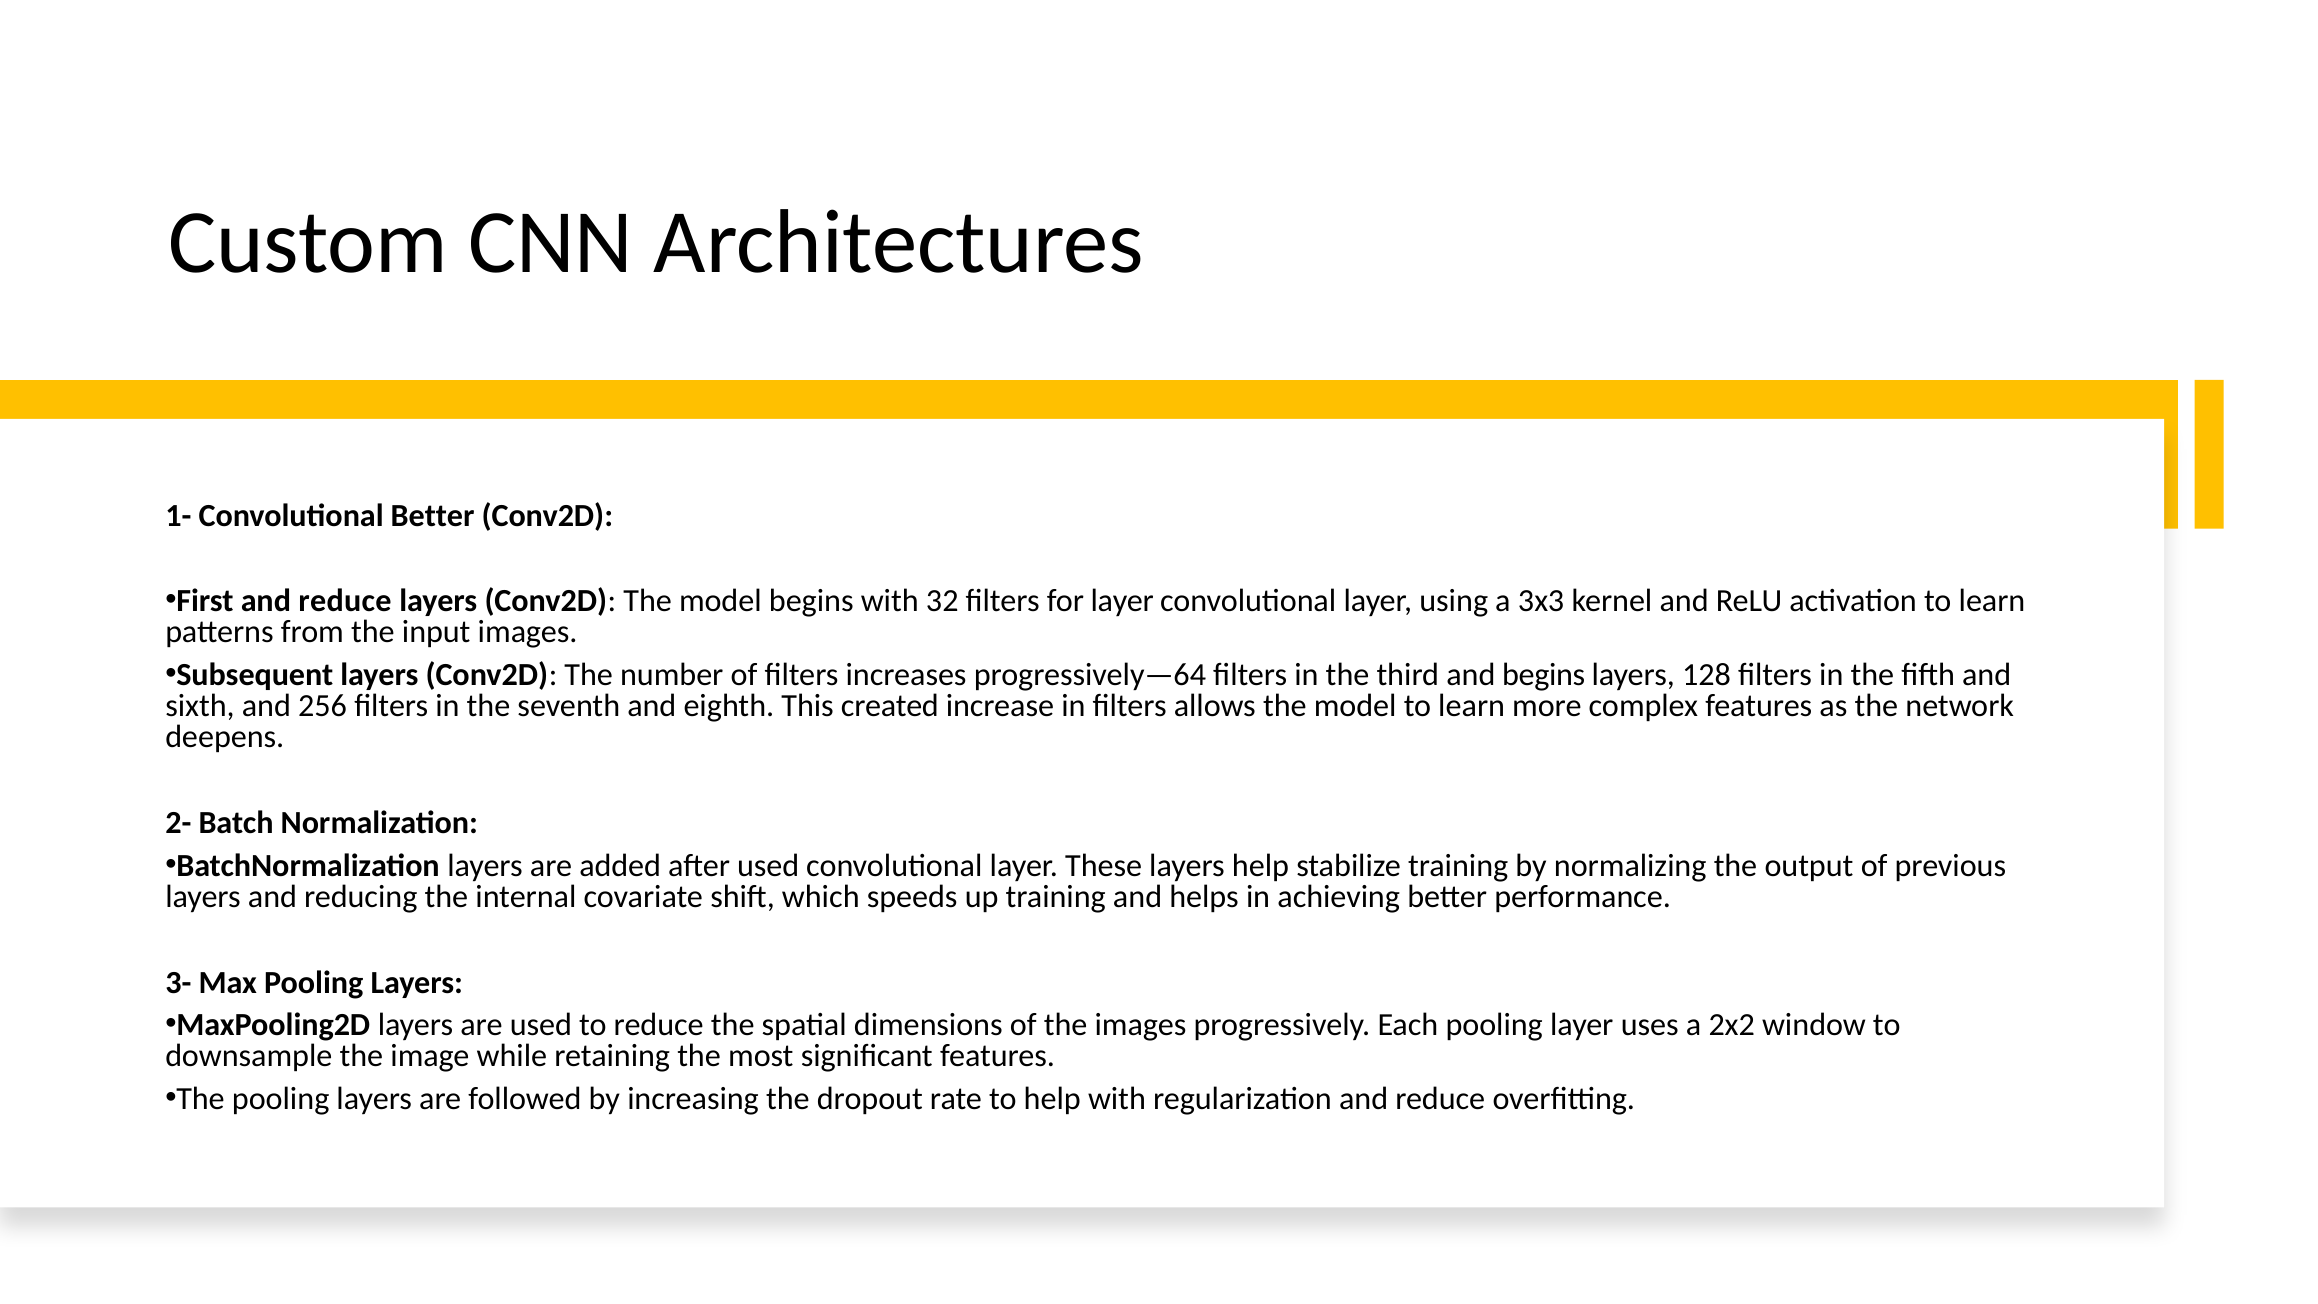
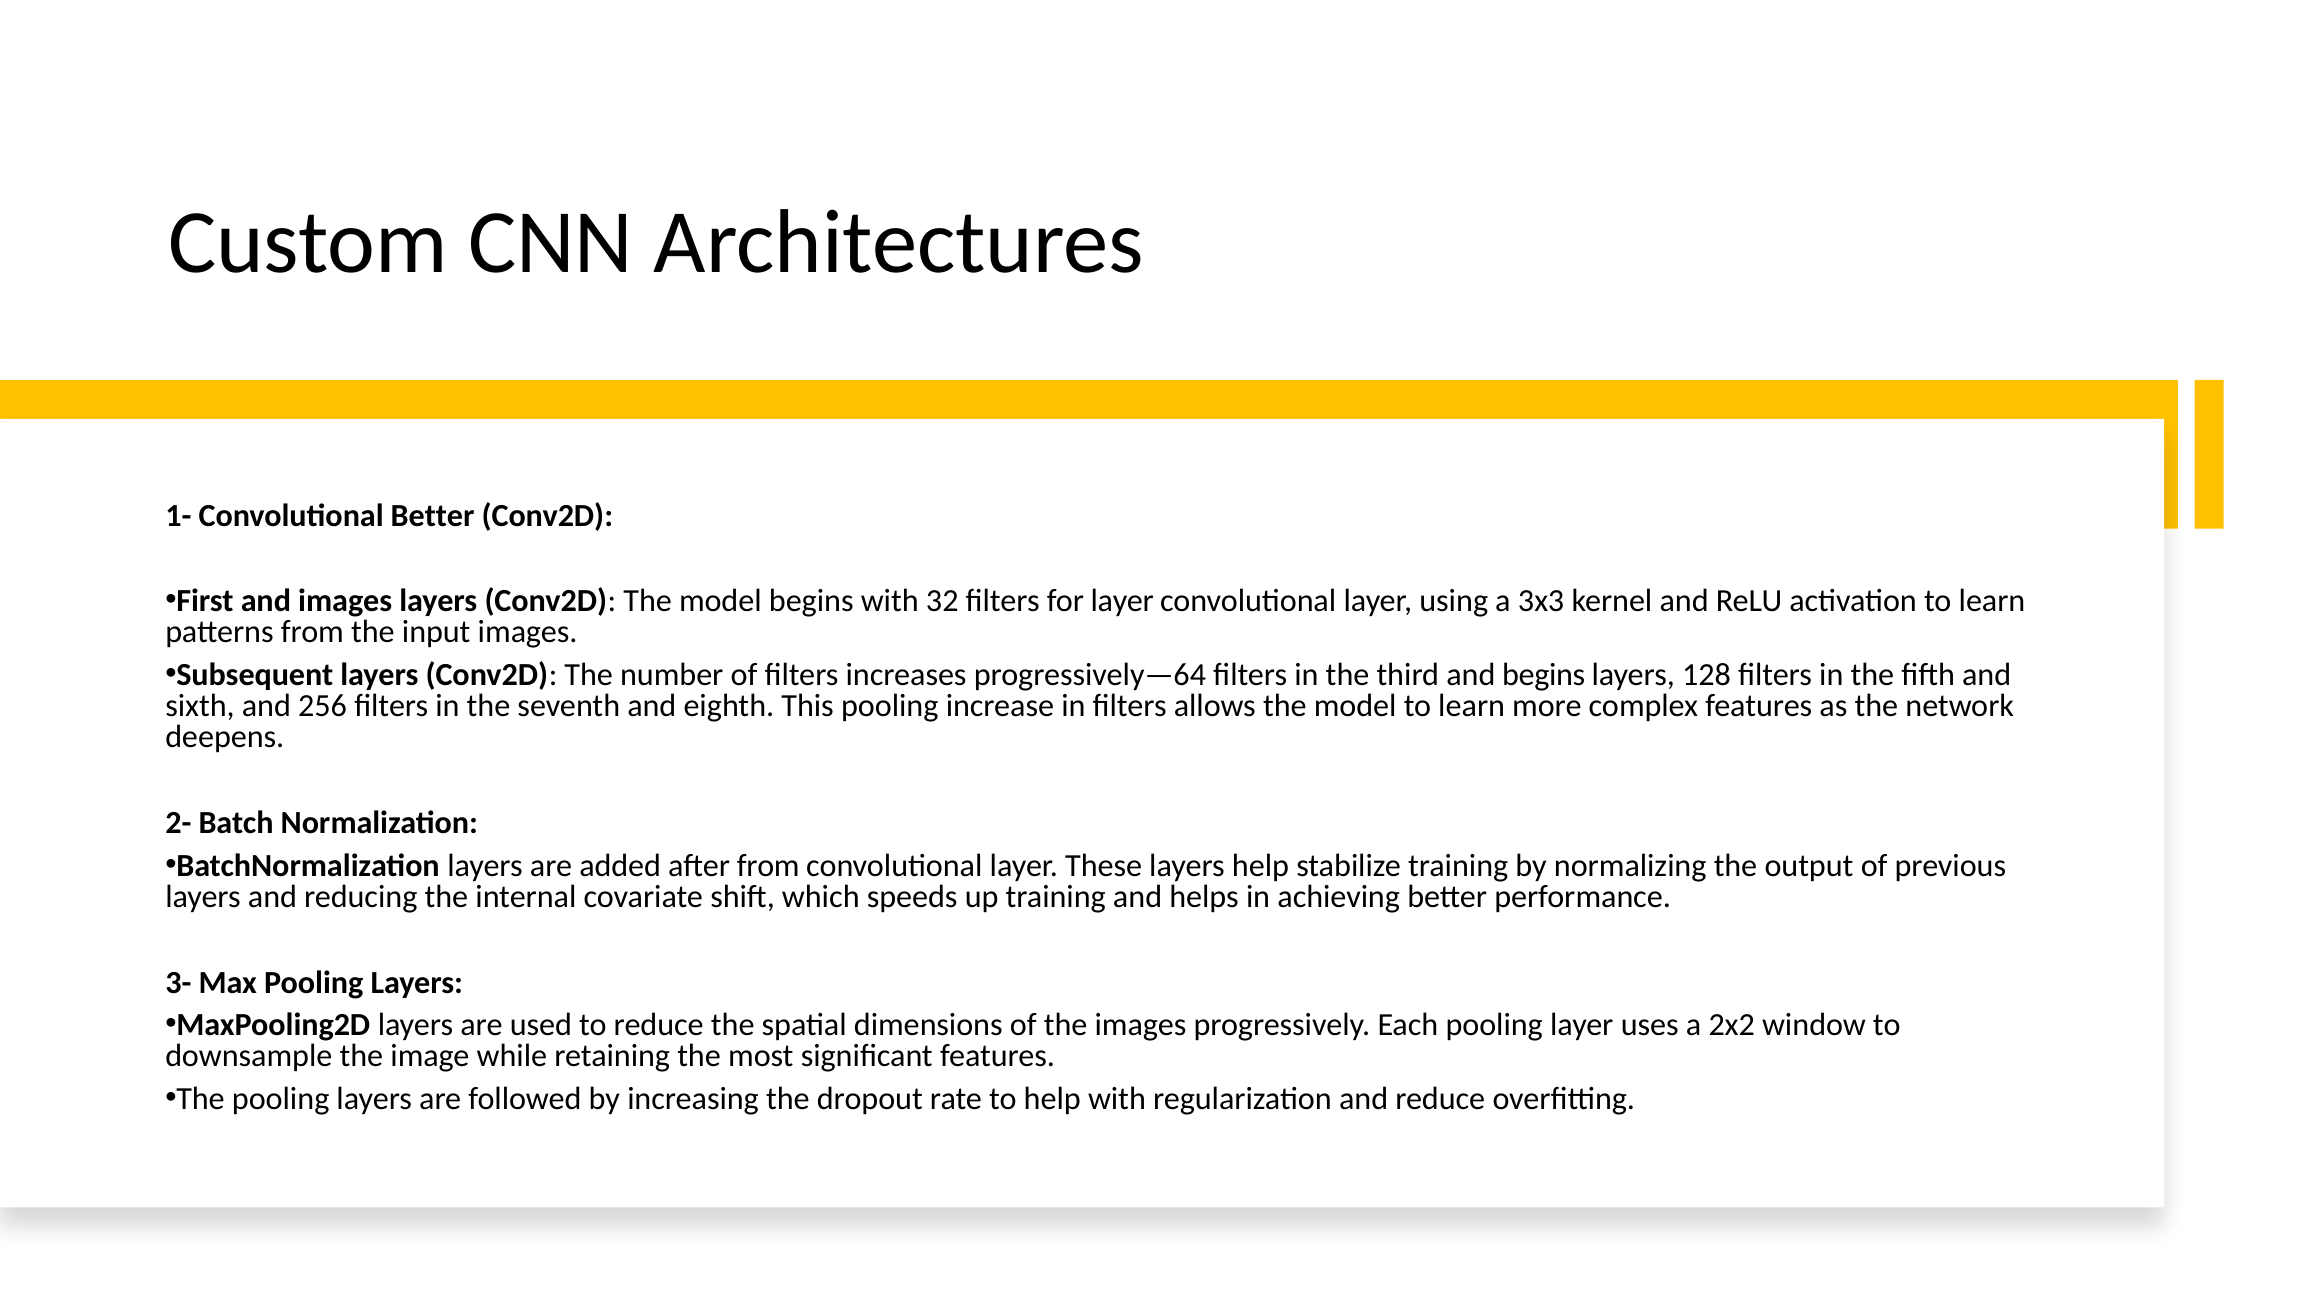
First and reduce: reduce -> images (345, 601)
This created: created -> pooling (890, 706)
after used: used -> from (768, 866)
